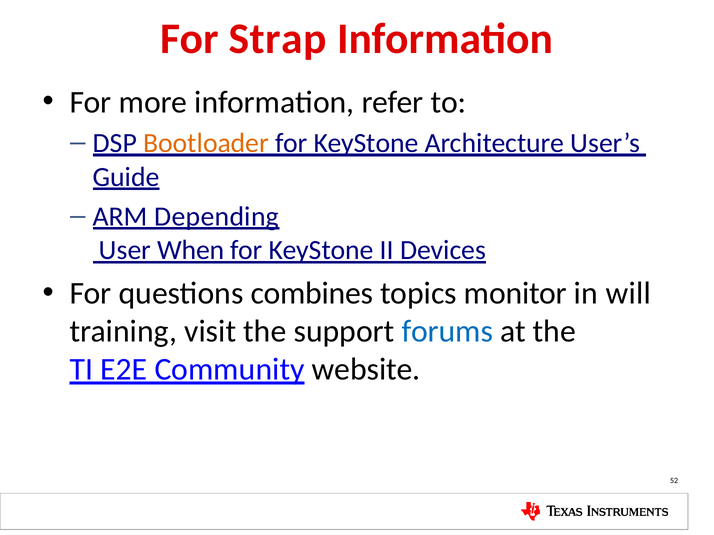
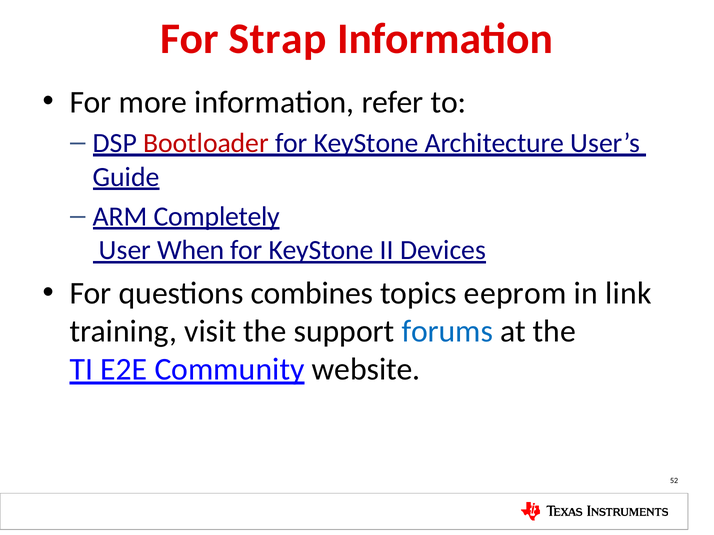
Bootloader colour: orange -> red (206, 143)
Depending: Depending -> Completely (217, 217)
monitor: monitor -> eeprom (515, 293)
will: will -> link (628, 293)
